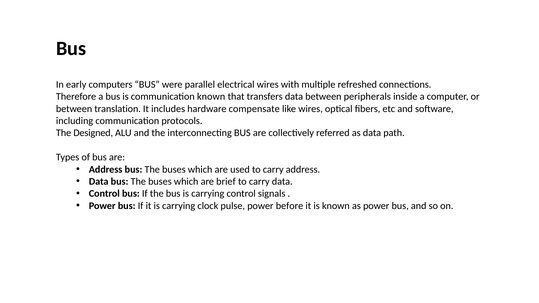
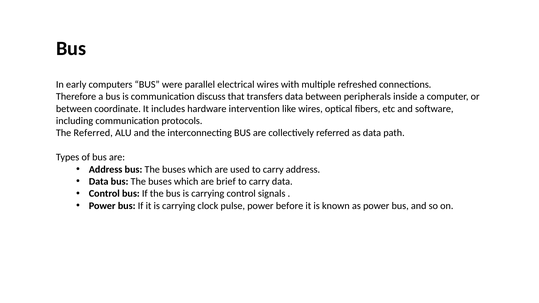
communication known: known -> discuss (211, 97)
translation: translation -> coordinate (118, 109)
compensate: compensate -> intervention (254, 109)
The Designed: Designed -> Referred (93, 133)
